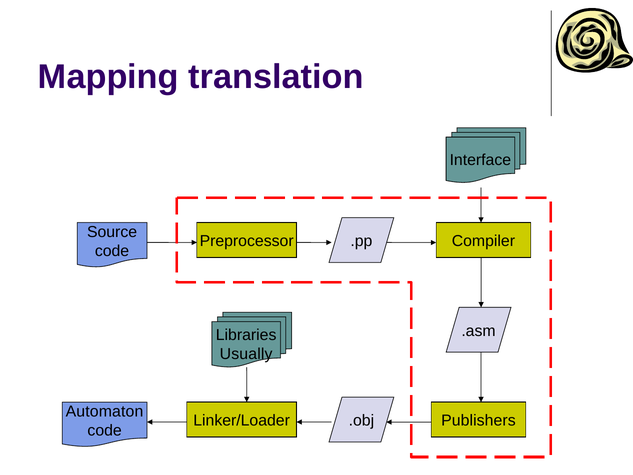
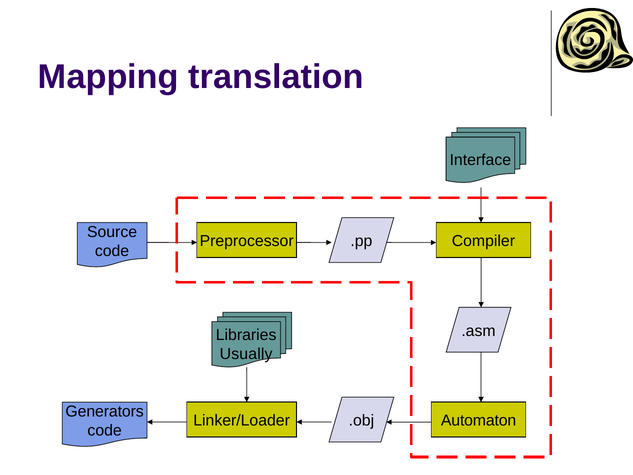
Automaton: Automaton -> Generators (105, 411)
Publishers: Publishers -> Automaton (479, 420)
